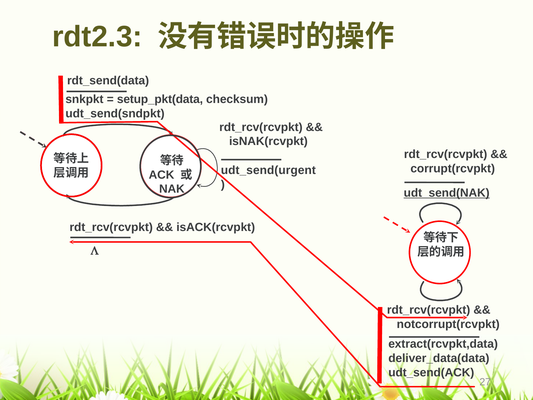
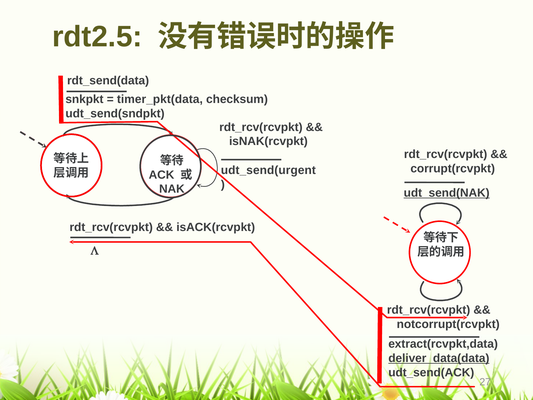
rdt2.3: rdt2.3 -> rdt2.5 (97, 37)
setup_pkt(data: setup_pkt(data -> timer_pkt(data (160, 99)
deliver_data(data underline: none -> present (439, 358)
